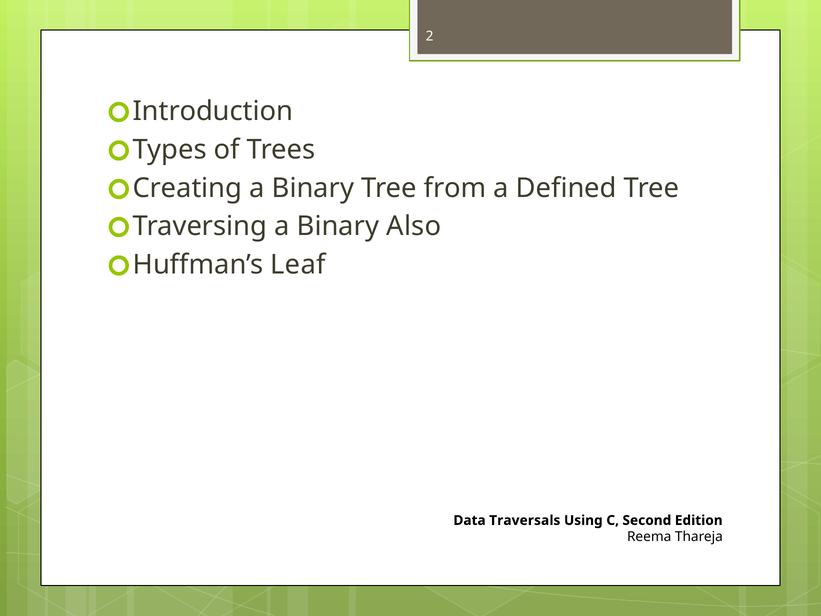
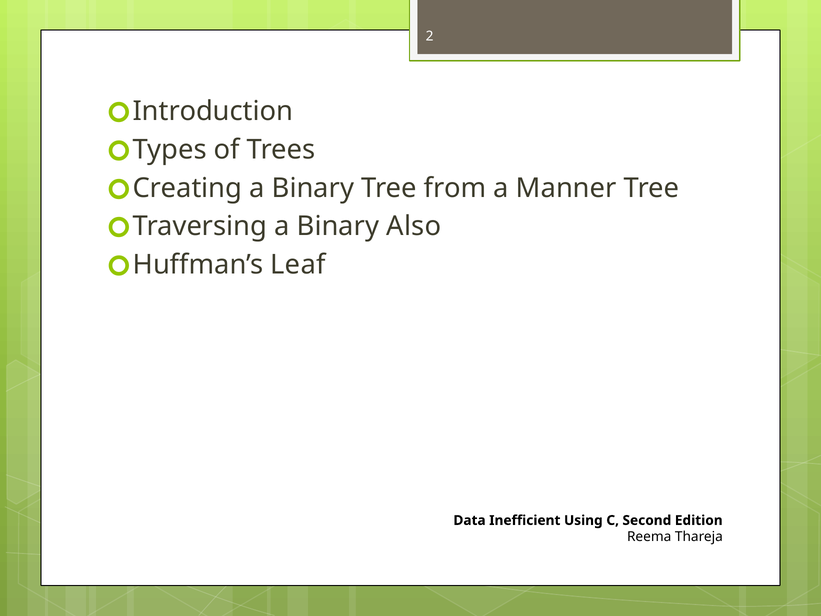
Defined: Defined -> Manner (566, 188)
Traversals: Traversals -> Inefficient (525, 520)
